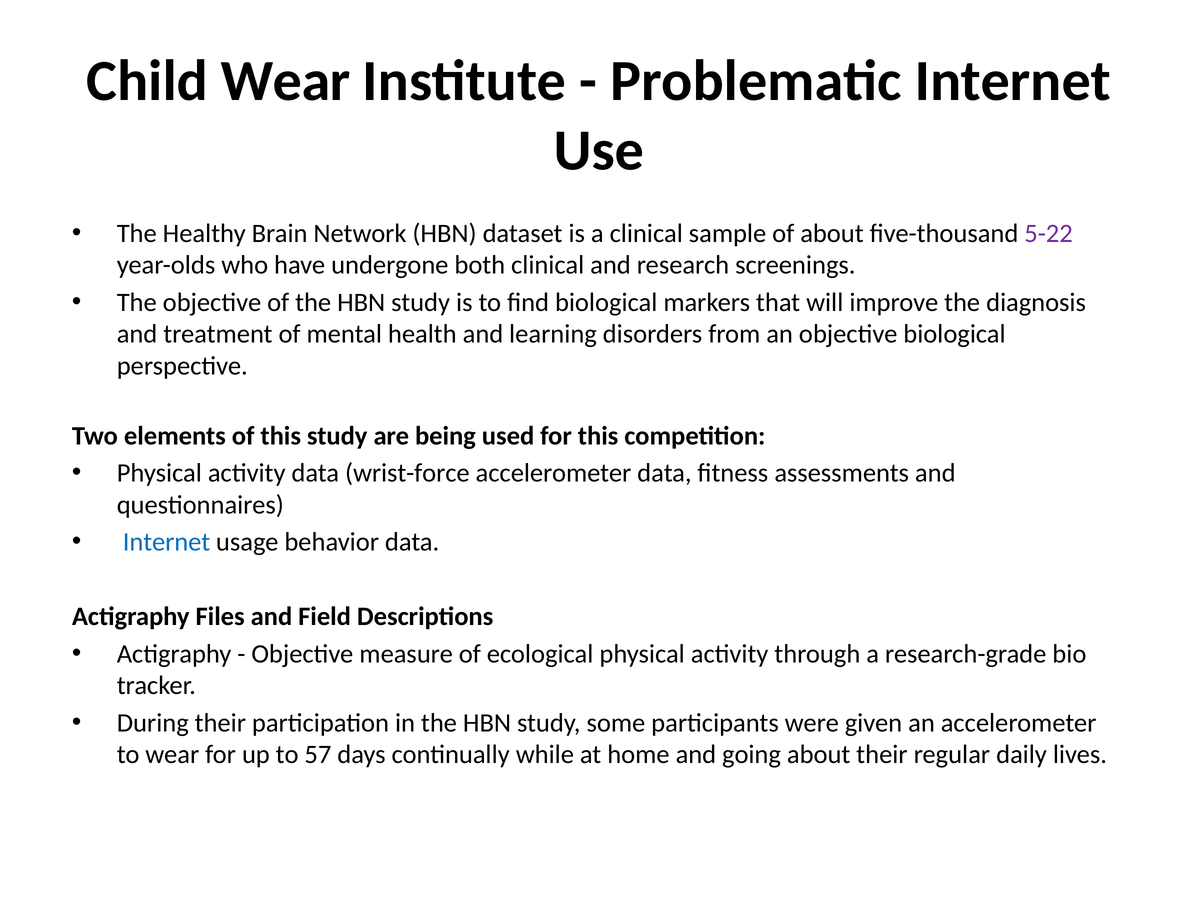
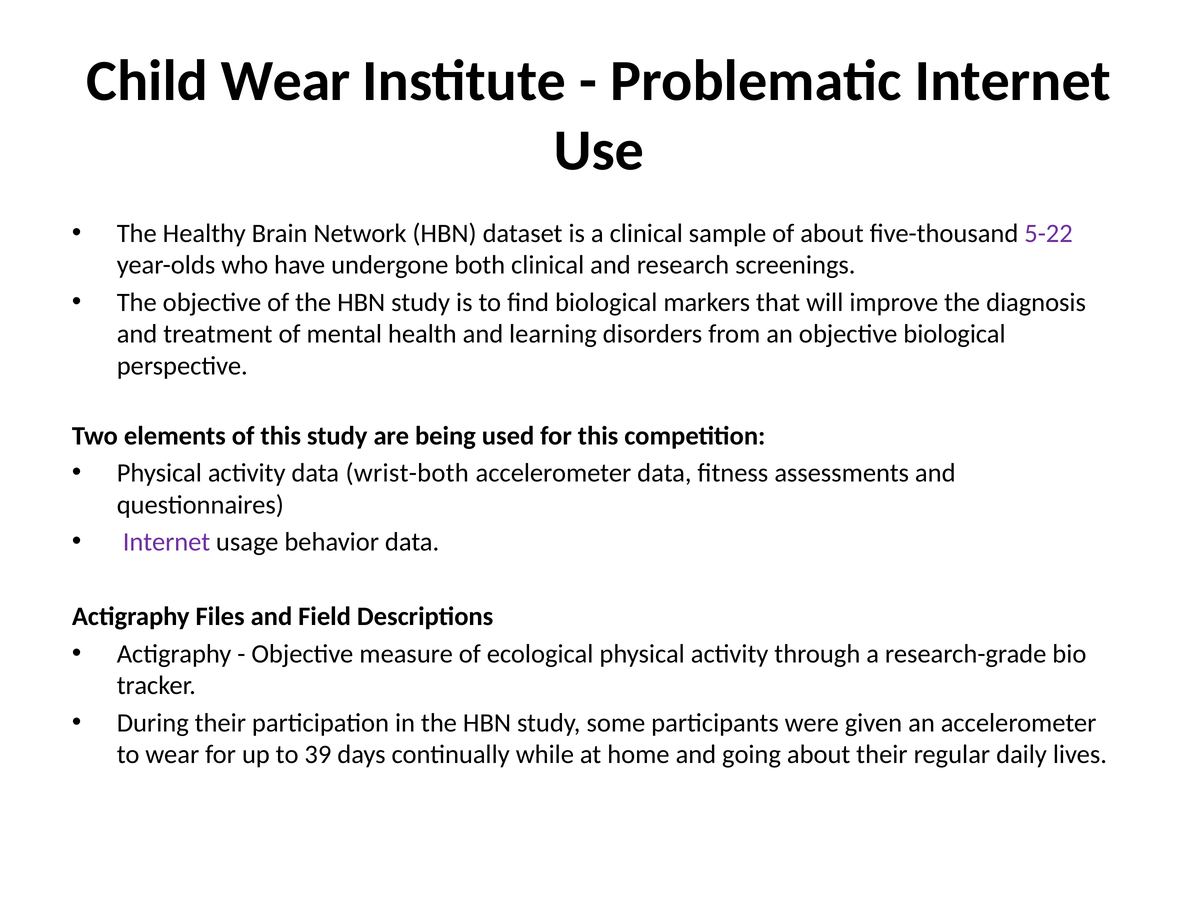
wrist-force: wrist-force -> wrist-both (407, 473)
Internet colour: blue -> purple (166, 542)
57: 57 -> 39 (318, 755)
